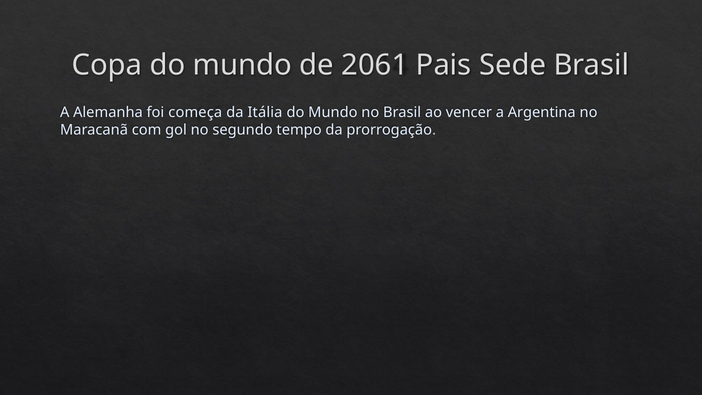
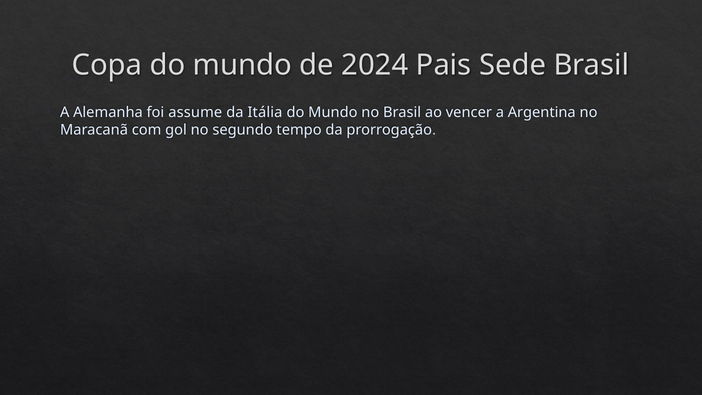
2061: 2061 -> 2024 (375, 65)
começa: começa -> assume (195, 112)
